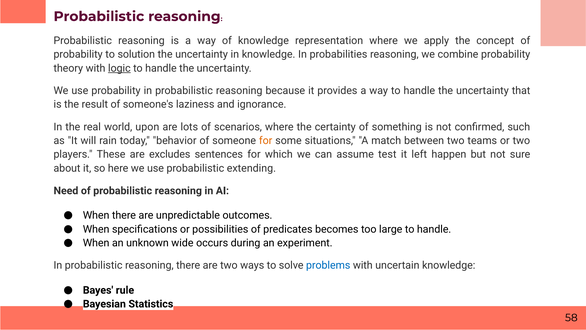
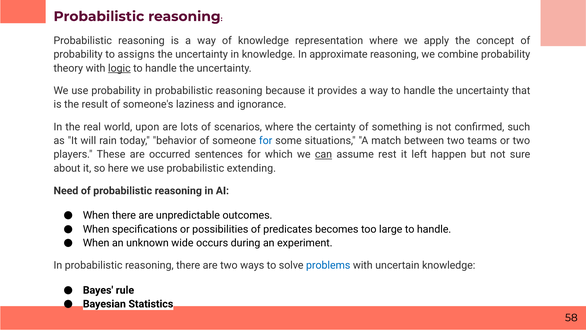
solution: solution -> assigns (136, 54)
probabilities: probabilities -> approximate (338, 54)
for colour: orange -> blue (266, 141)
excludes: excludes -> occurred (170, 154)
can underline: none -> present (324, 154)
test: test -> rest (387, 154)
